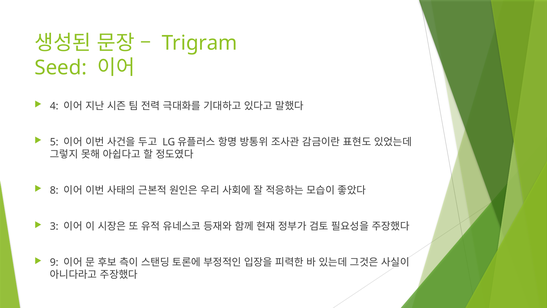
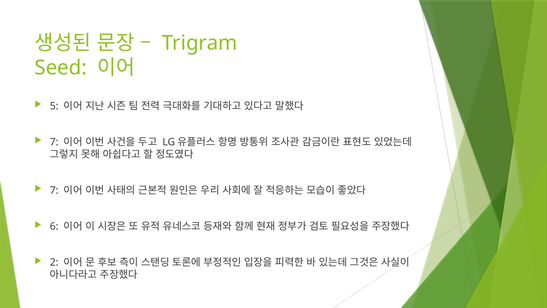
4: 4 -> 5 (54, 106)
5: 5 -> 7 (54, 142)
8: 8 -> 7 (54, 190)
3: 3 -> 6 (54, 226)
9: 9 -> 2 (54, 262)
